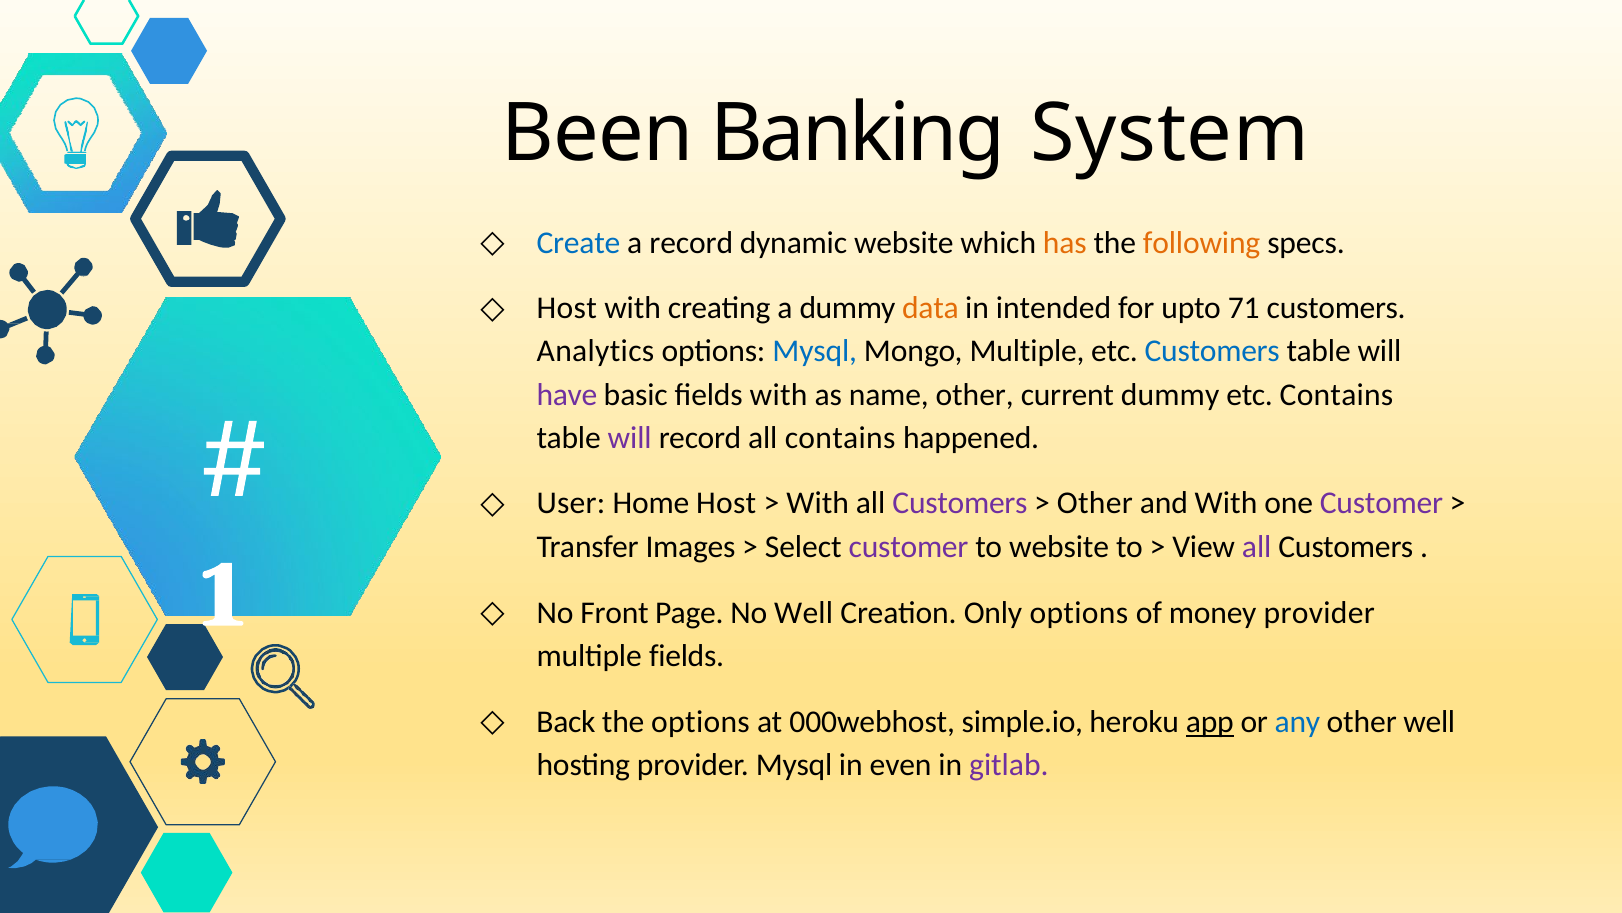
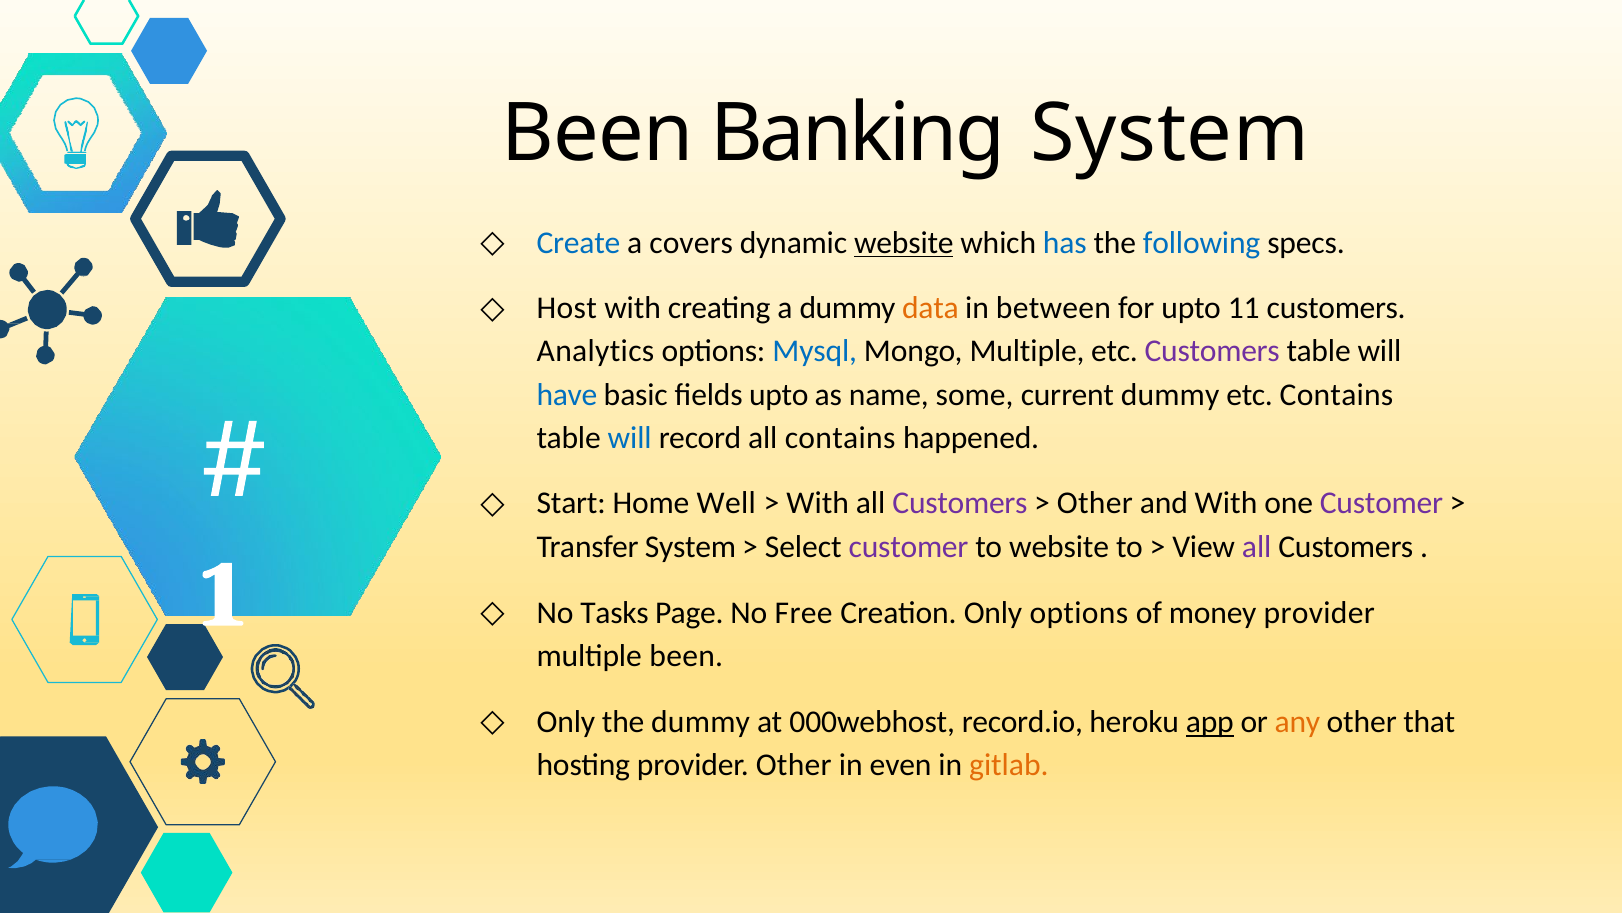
a record: record -> covers (691, 243)
website underline: none -> present (904, 243)
has colour: orange -> blue (1065, 243)
following colour: orange -> blue (1202, 243)
intended: intended -> between (1053, 308)
71: 71 -> 11 (1244, 308)
Customers colour: blue -> purple (1212, 351)
have colour: purple -> blue (567, 394)
fields with: with -> upto (779, 394)
name other: other -> some (975, 394)
will colour: purple -> blue (630, 438)
User: User -> Start (571, 503)
Home Host: Host -> Well (726, 503)
Transfer Images: Images -> System (690, 546)
Front: Front -> Tasks (615, 612)
No Well: Well -> Free (804, 612)
multiple fields: fields -> been (686, 656)
Back: Back -> Only (566, 722)
the options: options -> dummy (701, 722)
simple.io: simple.io -> record.io (1022, 722)
any colour: blue -> orange (1297, 722)
other well: well -> that (1429, 722)
provider Mysql: Mysql -> Other (794, 765)
gitlab colour: purple -> orange (1009, 765)
